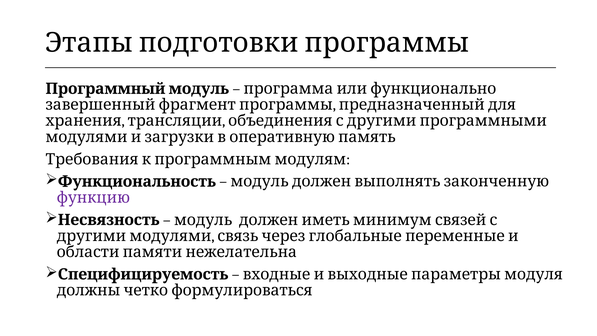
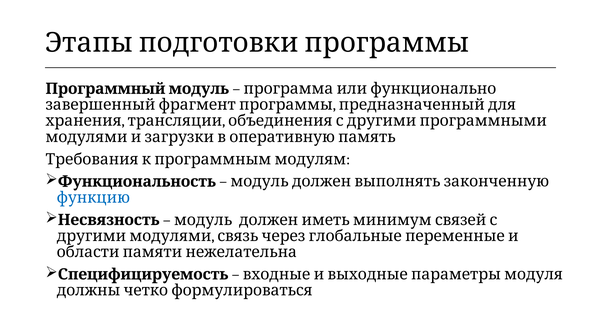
функцию colour: purple -> blue (93, 197)
